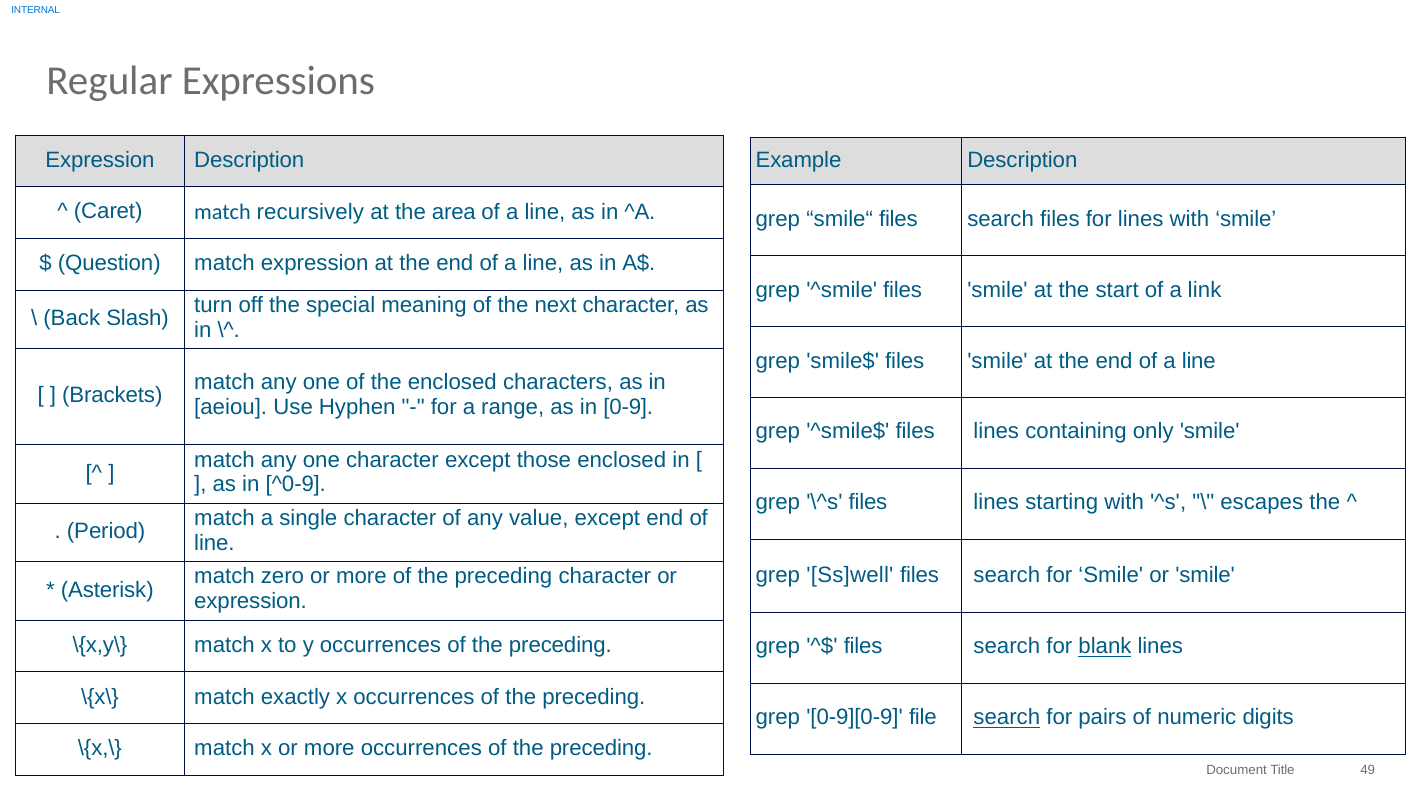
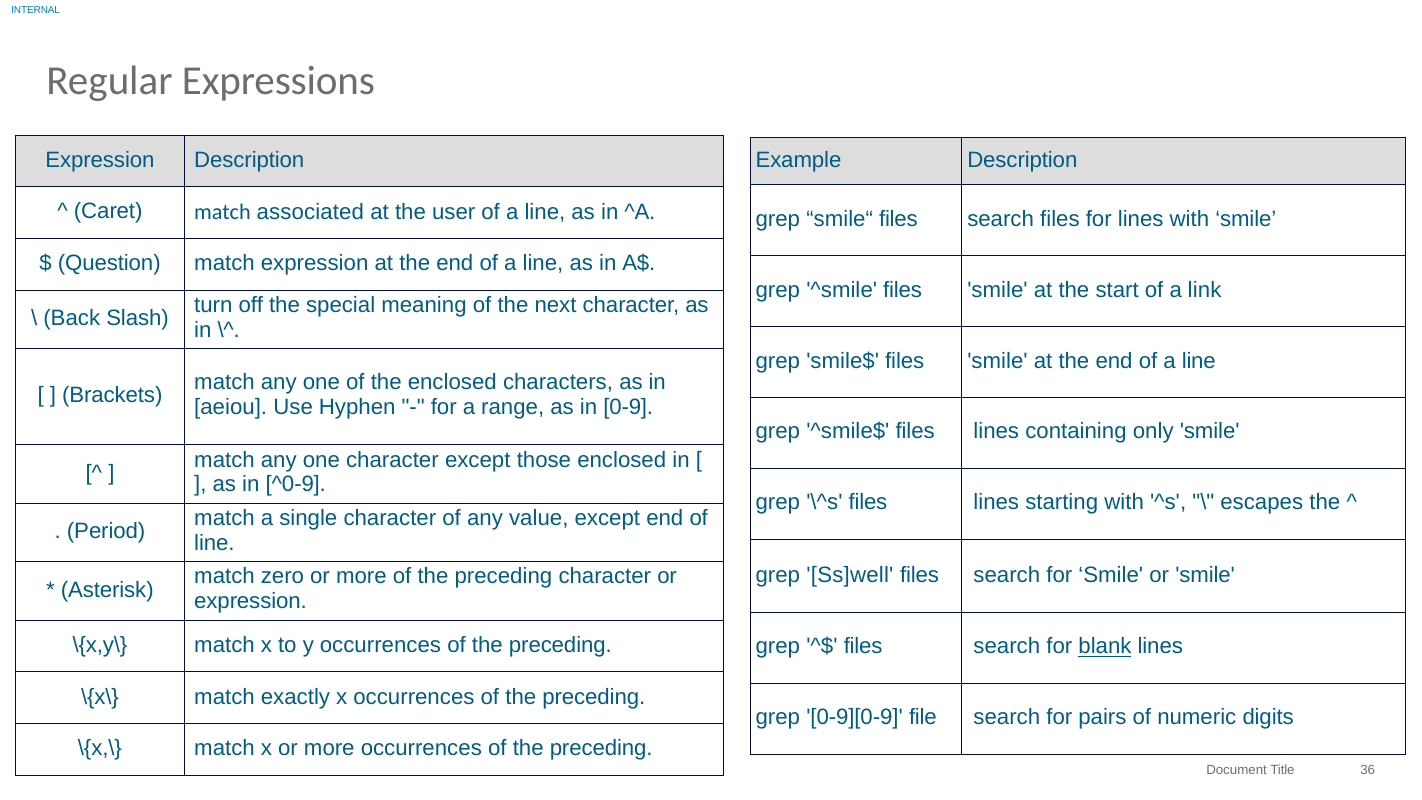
recursively: recursively -> associated (310, 212)
area: area -> user (454, 212)
search underline: present -> none (1007, 718)
49: 49 -> 36 (1368, 770)
